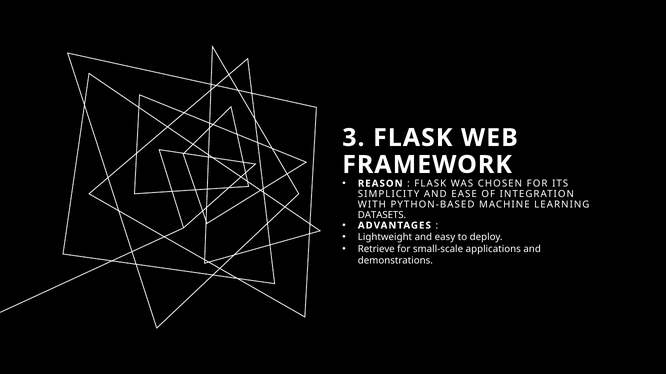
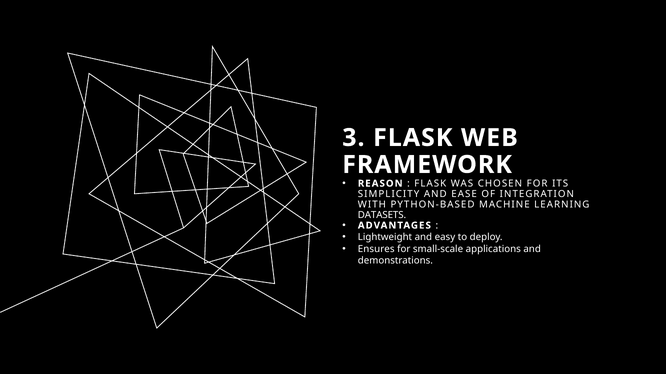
Retrieve: Retrieve -> Ensures (376, 249)
